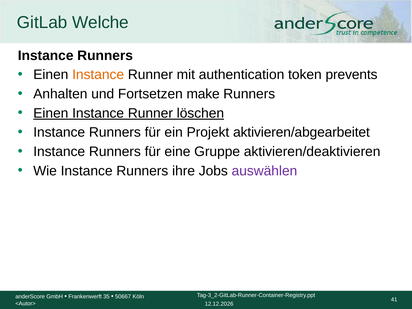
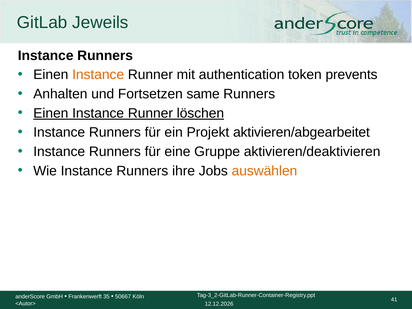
Welche: Welche -> Jeweils (100, 23)
make: make -> same (203, 94)
auswählen colour: purple -> orange (264, 171)
